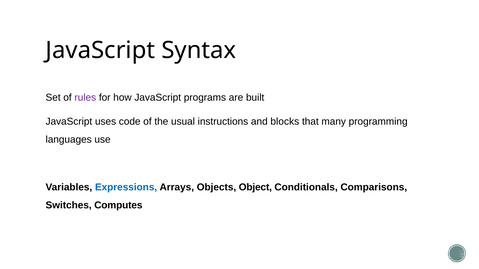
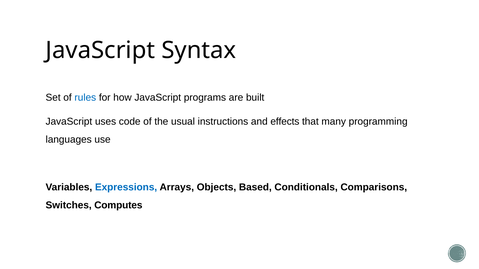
rules colour: purple -> blue (85, 98)
blocks: blocks -> effects (285, 122)
Object: Object -> Based (255, 188)
